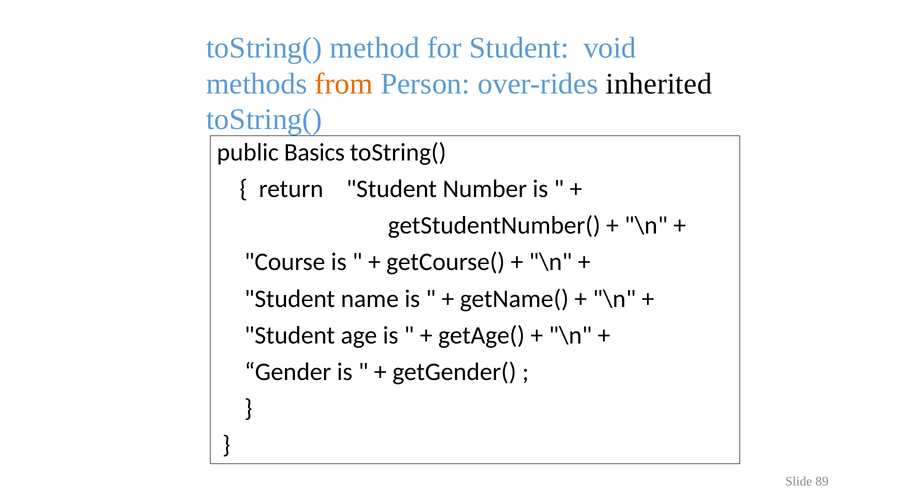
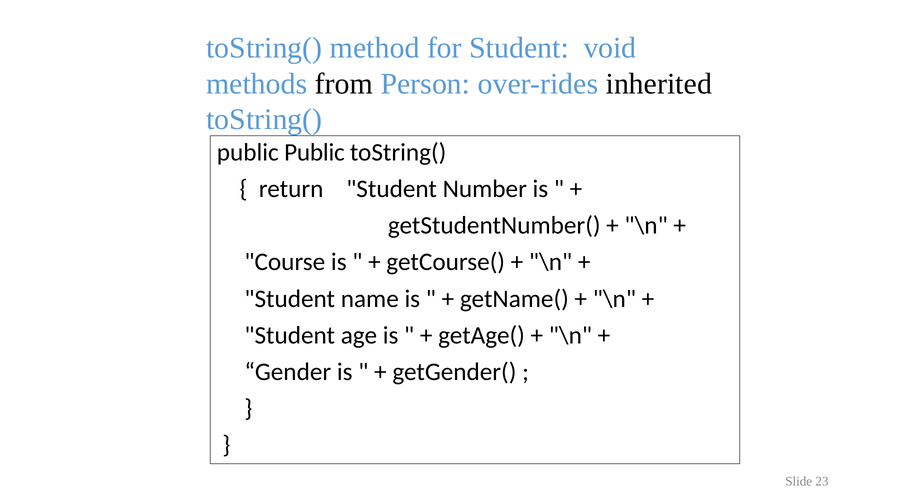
from colour: orange -> black (344, 84)
public Basics: Basics -> Public (314, 153)
89: 89 -> 23 (822, 482)
